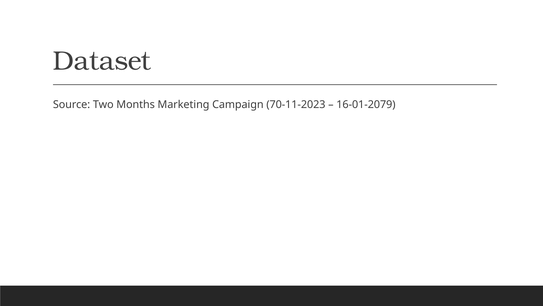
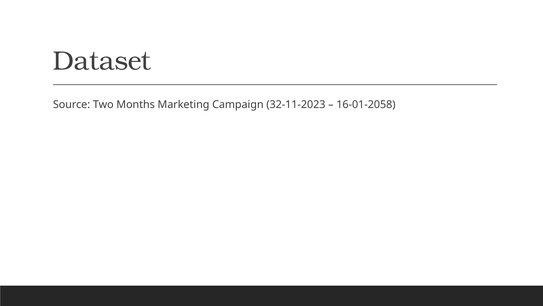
70-11-2023: 70-11-2023 -> 32-11-2023 (296, 104)
16-01-2079: 16-01-2079 -> 16-01-2058 (366, 104)
